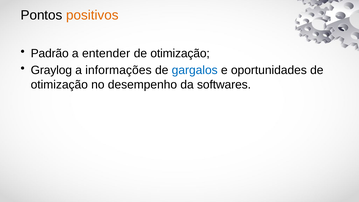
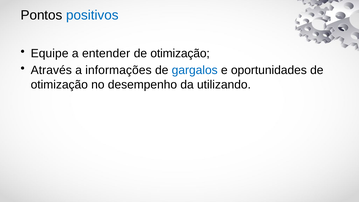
positivos colour: orange -> blue (92, 15)
Padrão: Padrão -> Equipe (50, 53)
Graylog: Graylog -> Através (51, 70)
softwares: softwares -> utilizando (224, 85)
